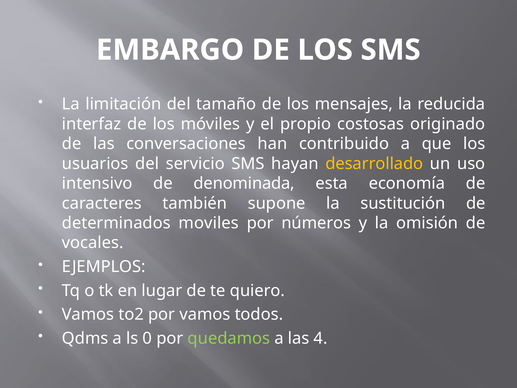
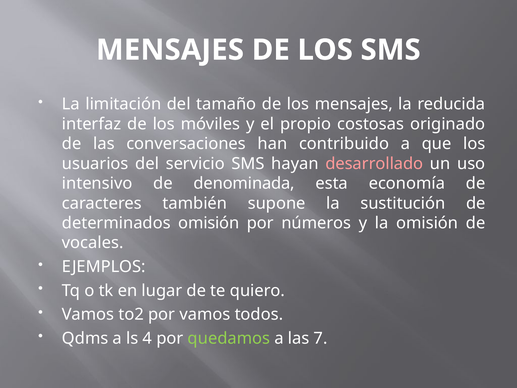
EMBARGO: EMBARGO -> MENSAJES (170, 50)
desarrollado colour: yellow -> pink (374, 163)
determinados moviles: moviles -> omisión (209, 223)
0: 0 -> 4 (147, 338)
4: 4 -> 7 (321, 338)
